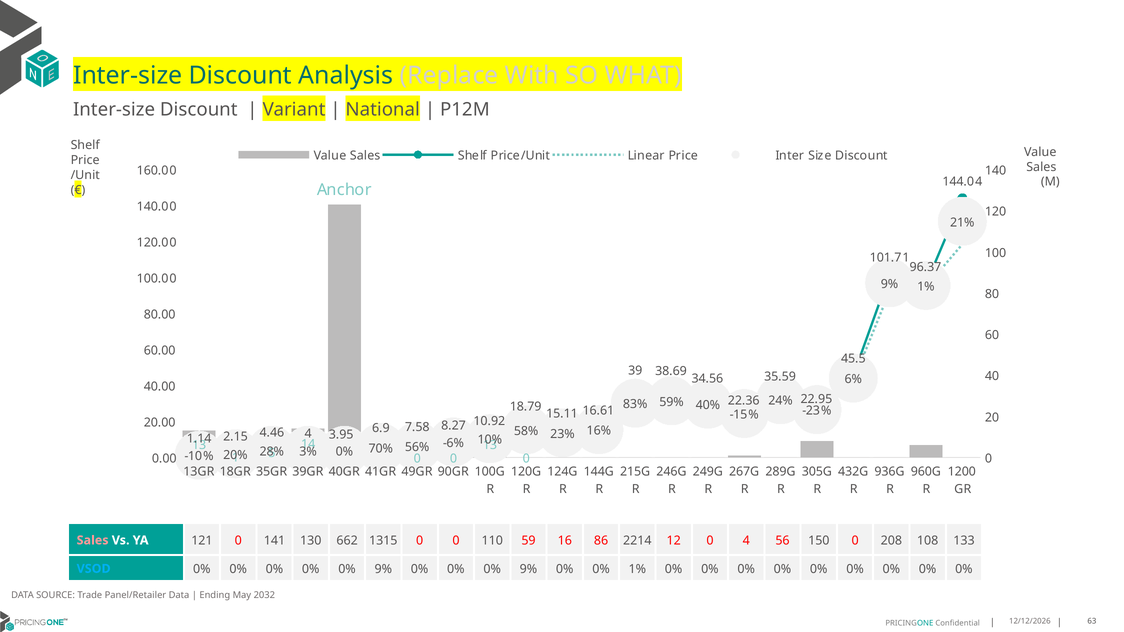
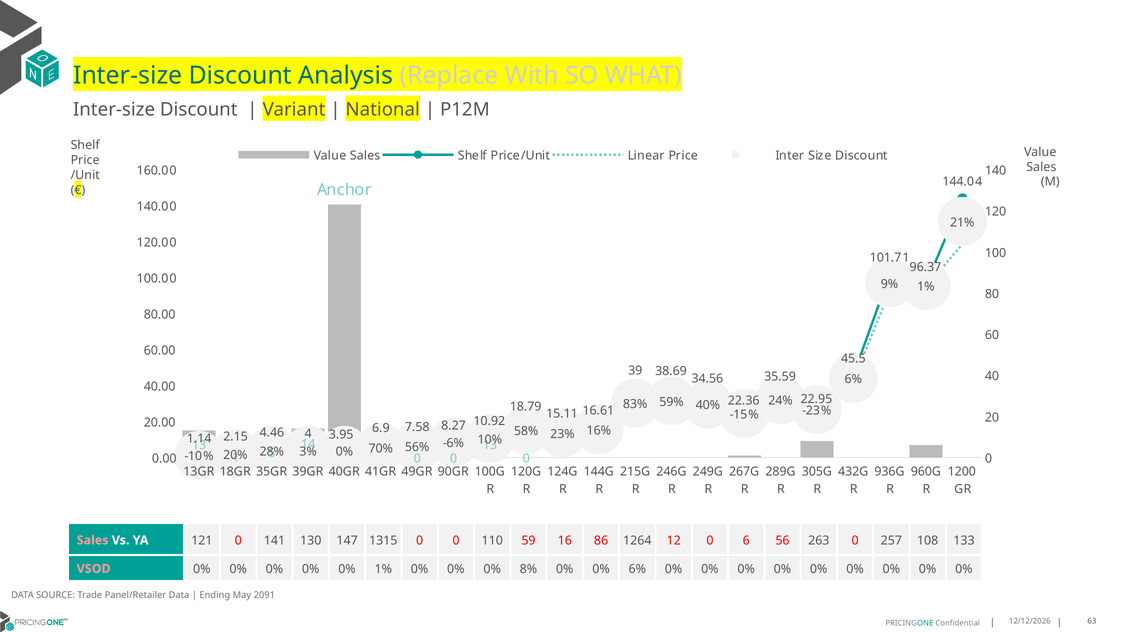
662: 662 -> 147 (347, 541)
2214: 2214 -> 1264 (637, 541)
0 4: 4 -> 6 (746, 541)
150: 150 -> 263 (819, 541)
208: 208 -> 257 (891, 541)
VSOD colour: light blue -> pink (94, 569)
9%: 9% -> 1% (383, 569)
9%: 9% -> 8% (528, 569)
0% 1%: 1% -> 6% (637, 569)
2032: 2032 -> 2091 (264, 596)
